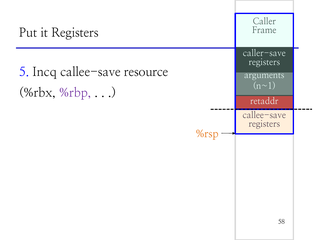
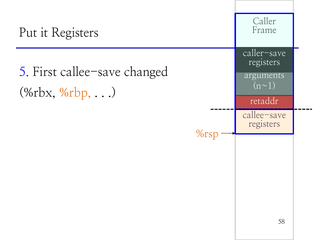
Incq: Incq -> First (45, 72)
resource: resource -> changed (146, 72)
%rbp colour: purple -> orange (75, 93)
